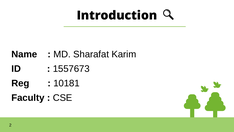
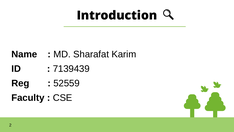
1557673: 1557673 -> 7139439 (71, 69)
10181: 10181 -> 52559 (67, 83)
